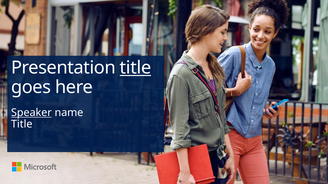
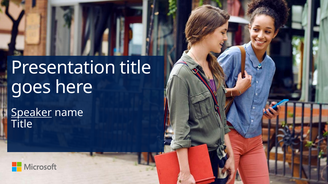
title underline: present -> none (135, 68)
